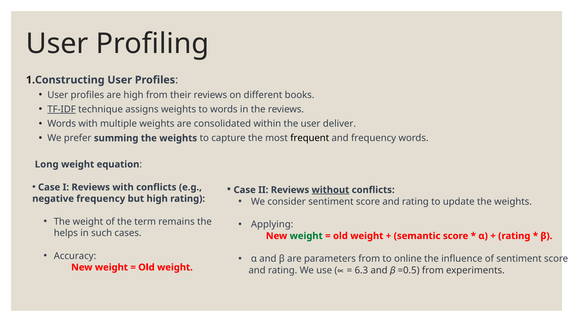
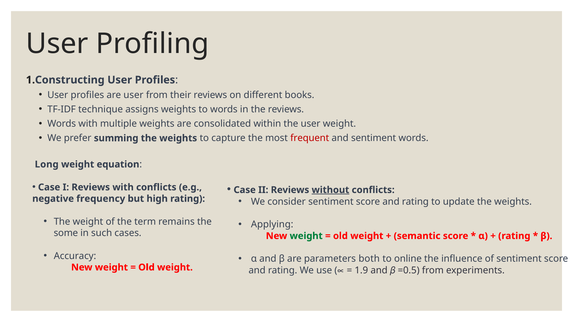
are high: high -> user (133, 95)
TF-IDF underline: present -> none (62, 109)
user deliver: deliver -> weight (339, 124)
frequent colour: black -> red (310, 138)
and frequency: frequency -> sentiment (374, 138)
helps: helps -> some (66, 233)
parameters from: from -> both (369, 259)
6.3: 6.3 -> 1.9 (361, 271)
